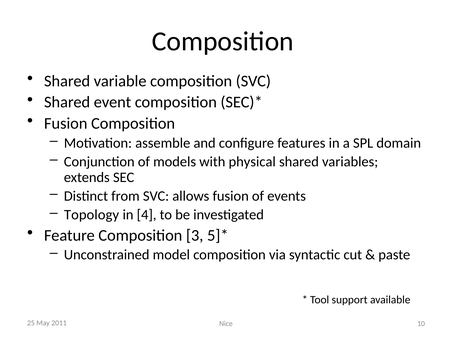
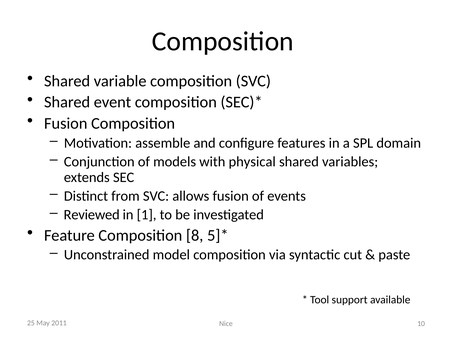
Topology: Topology -> Reviewed (92, 215)
4: 4 -> 1 (147, 215)
3: 3 -> 8 (195, 235)
